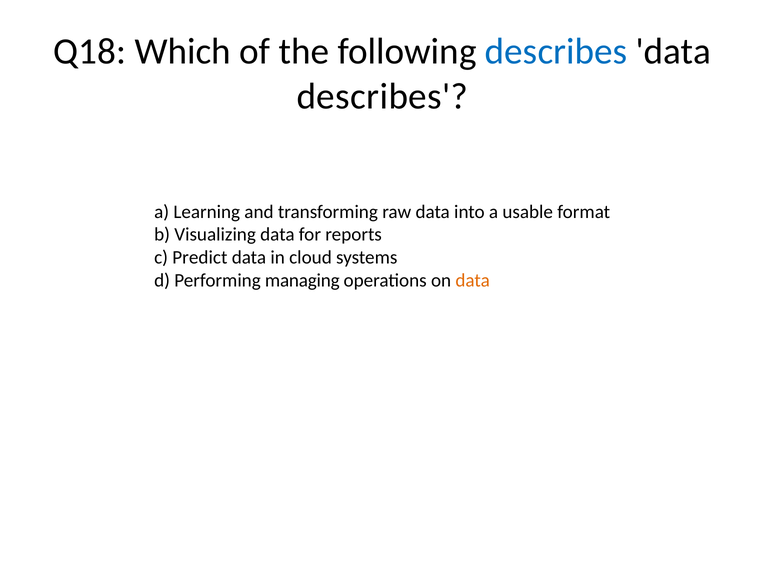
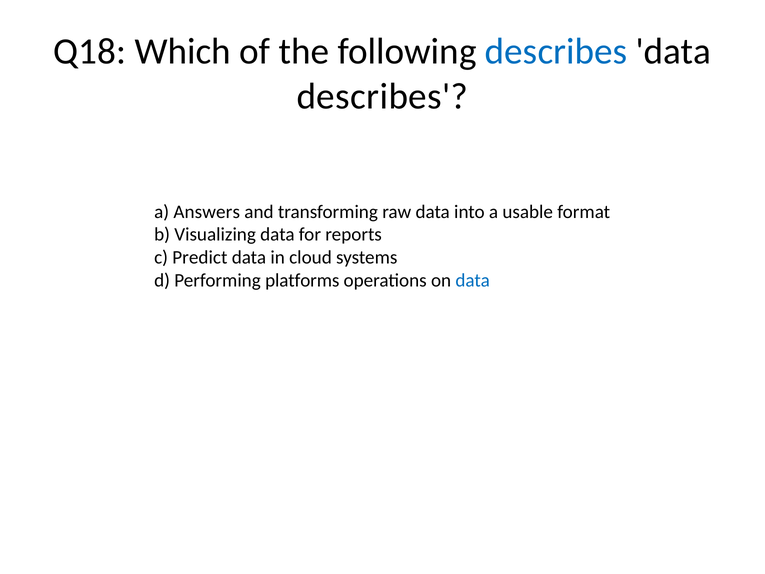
Learning: Learning -> Answers (207, 212)
managing: managing -> platforms (302, 280)
data colour: orange -> blue (473, 280)
